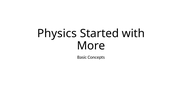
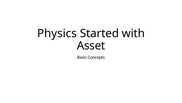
More: More -> Asset (91, 45)
